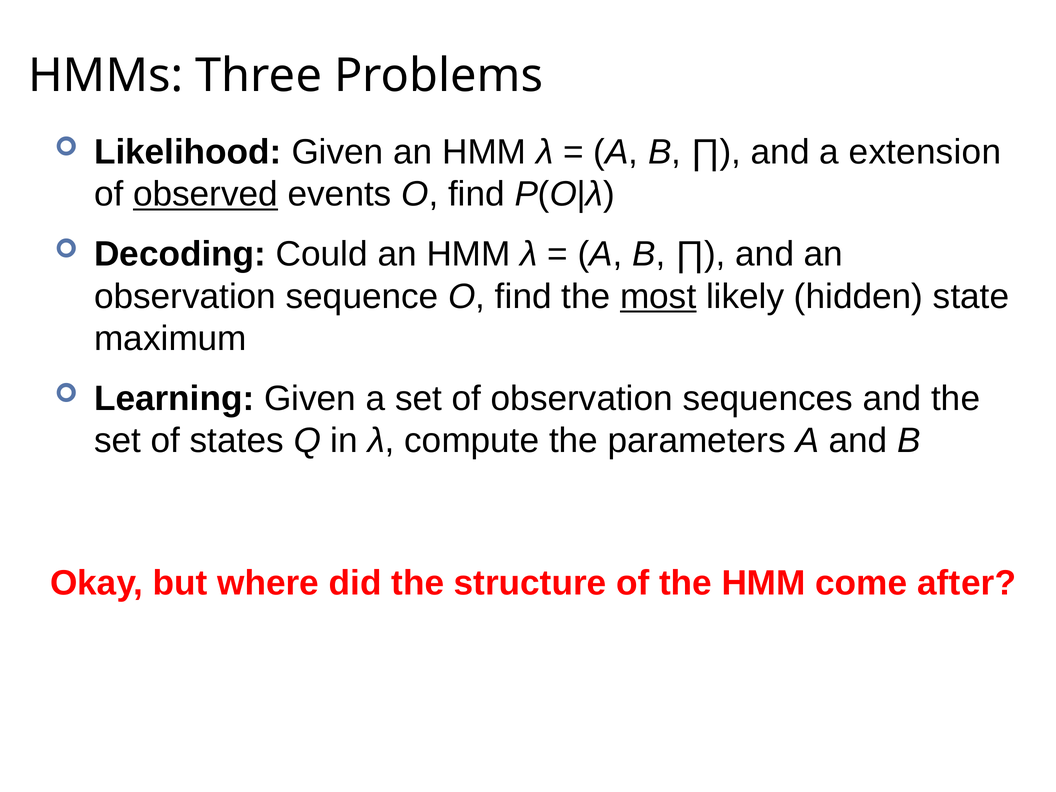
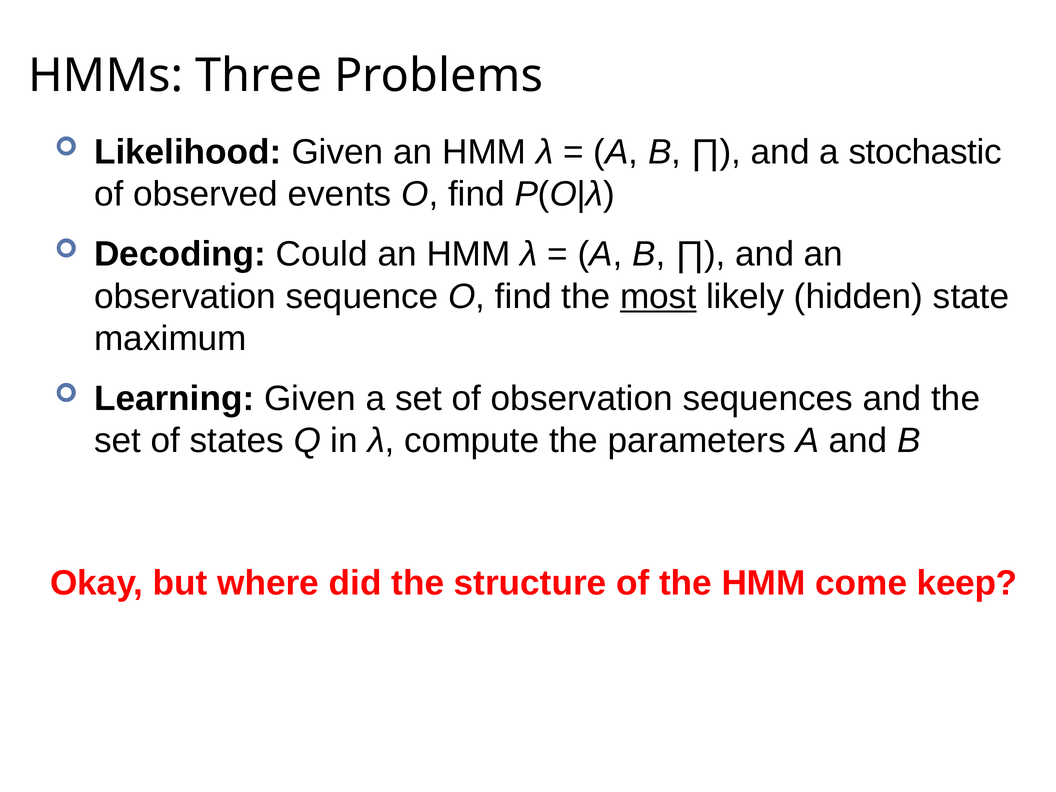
extension: extension -> stochastic (925, 152)
observed underline: present -> none (206, 194)
after: after -> keep (967, 583)
